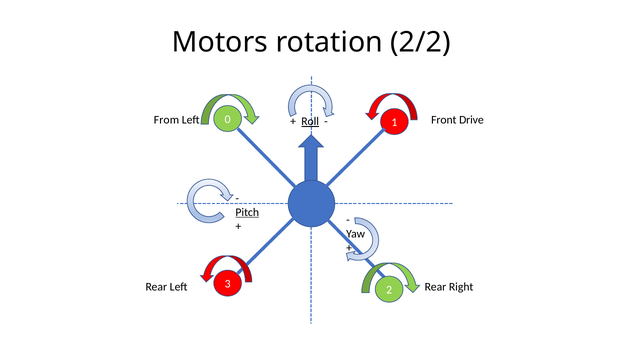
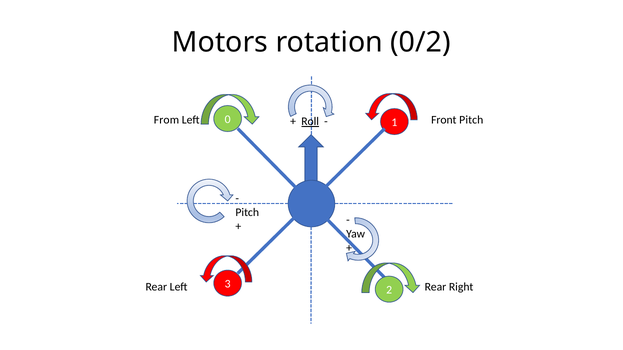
2/2: 2/2 -> 0/2 (421, 42)
Front Drive: Drive -> Pitch (471, 120)
Pitch underline: present -> none (247, 212)
